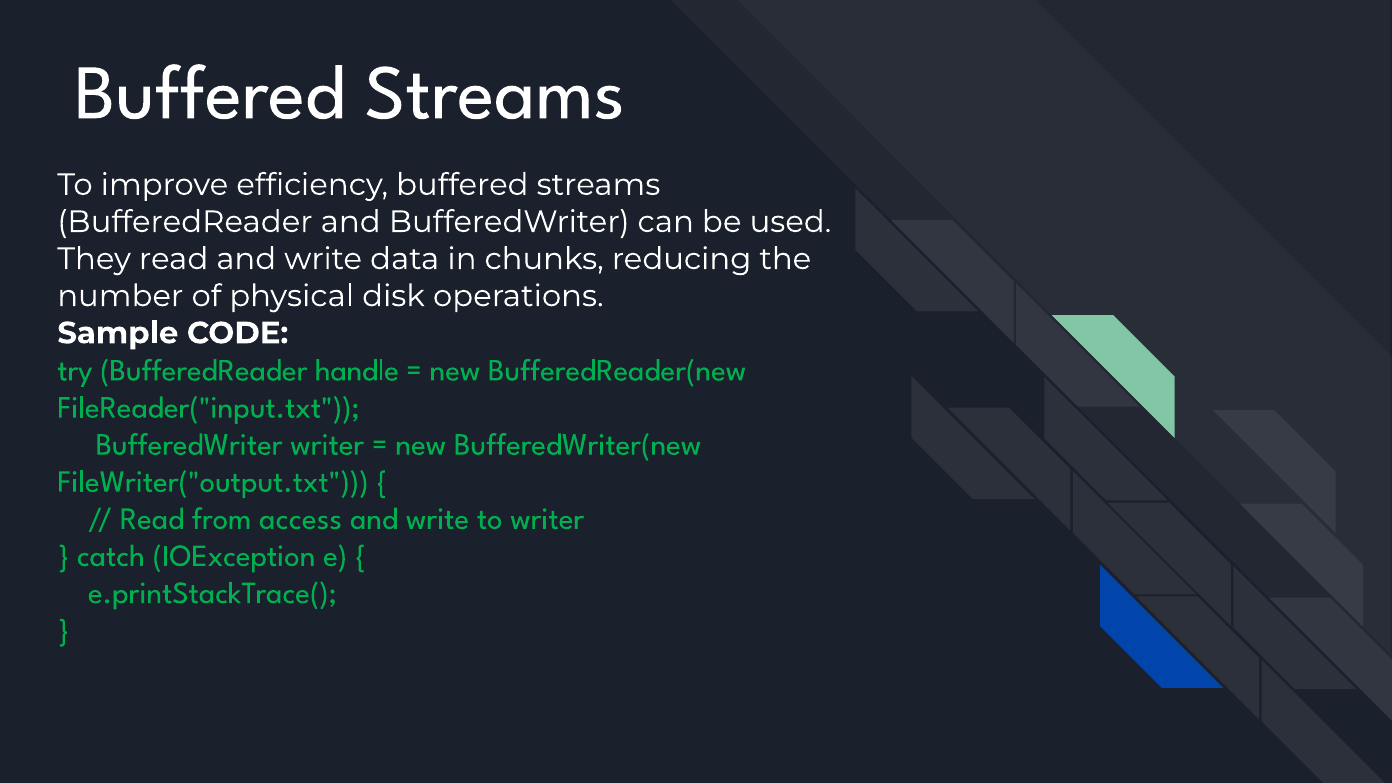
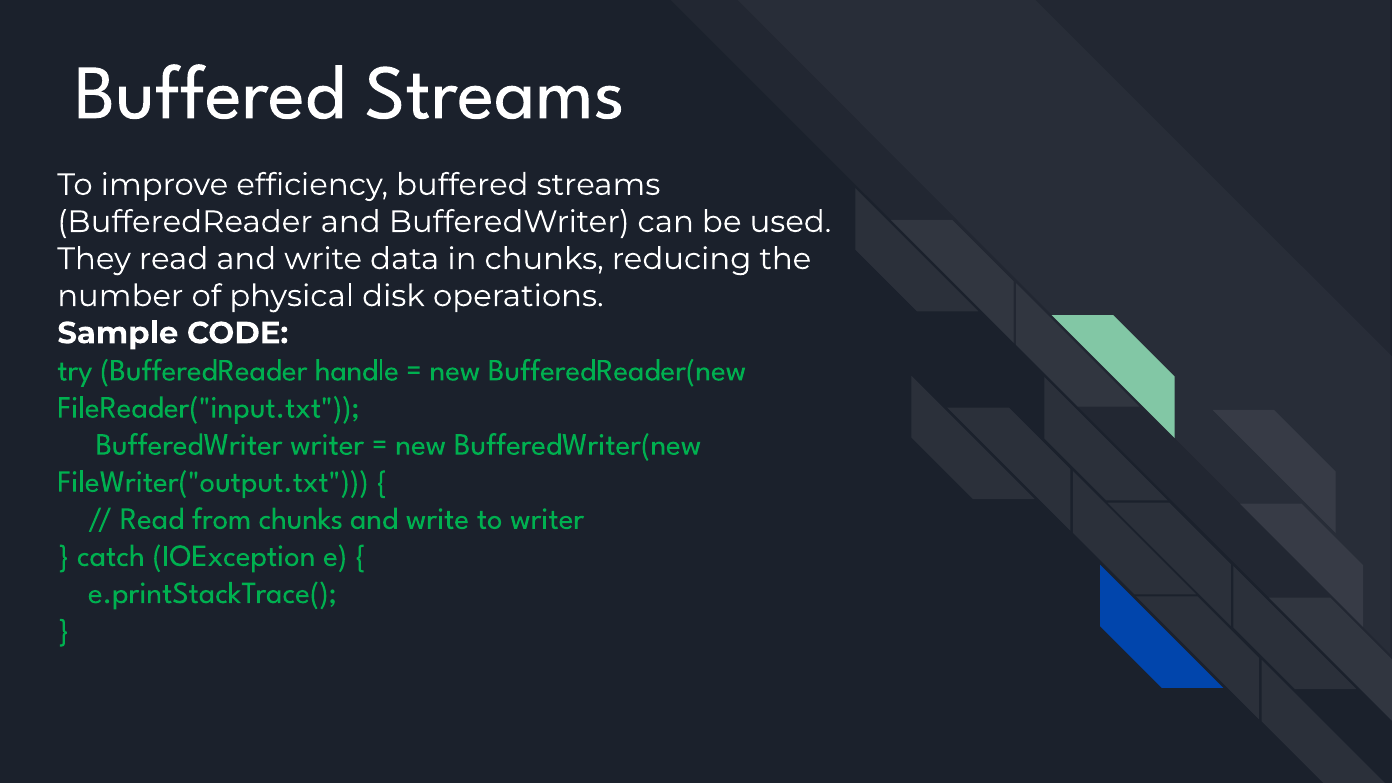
from access: access -> chunks (301, 519)
